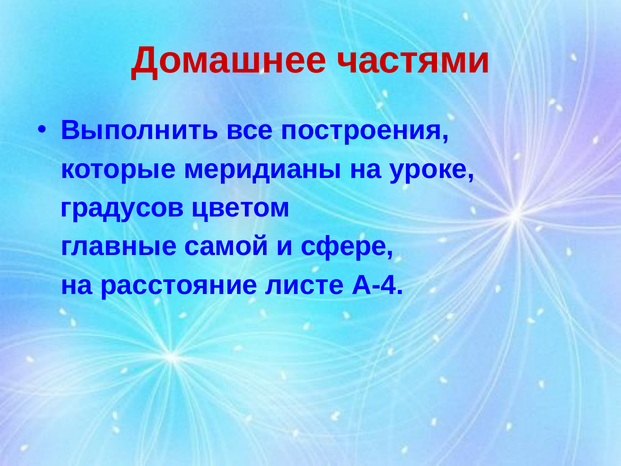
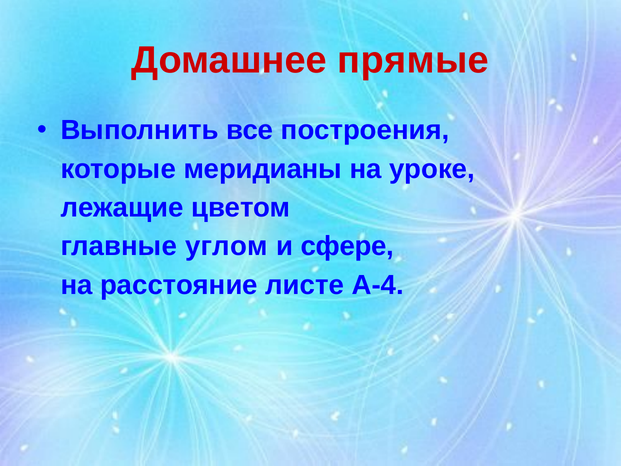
частями: частями -> прямые (413, 60)
градусов: градусов -> лежащие (122, 208)
самой: самой -> углом (226, 246)
